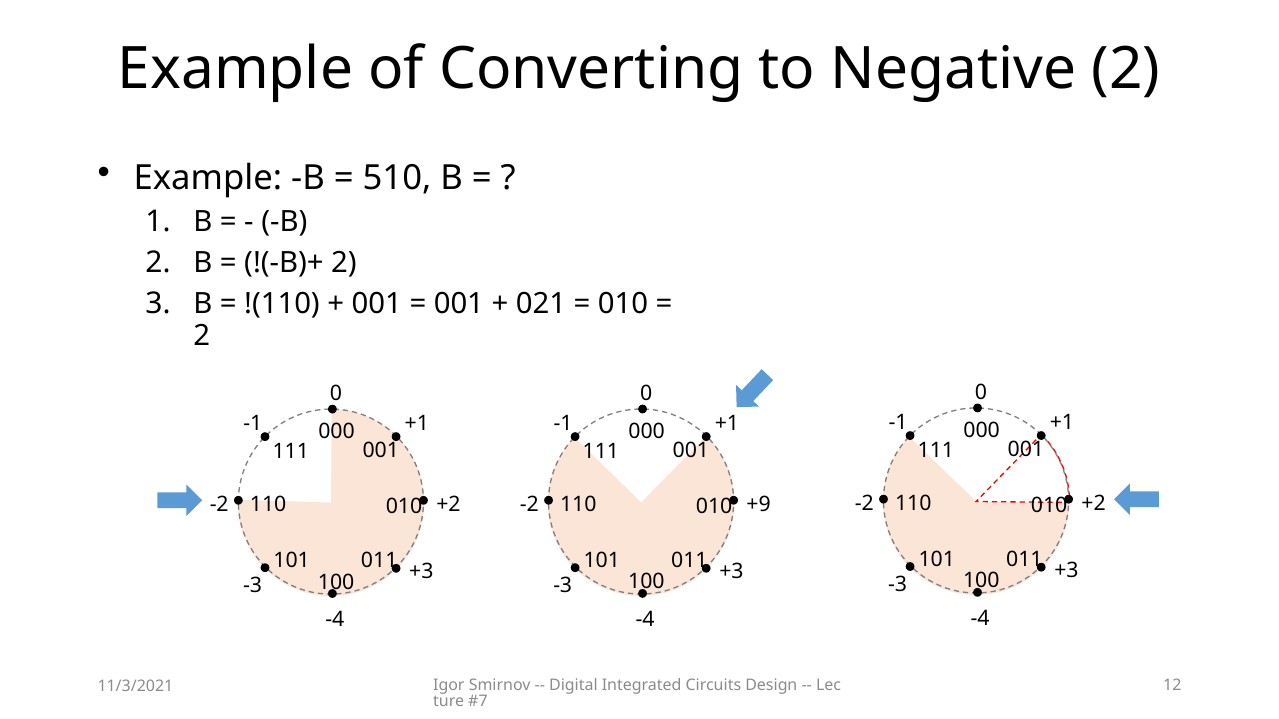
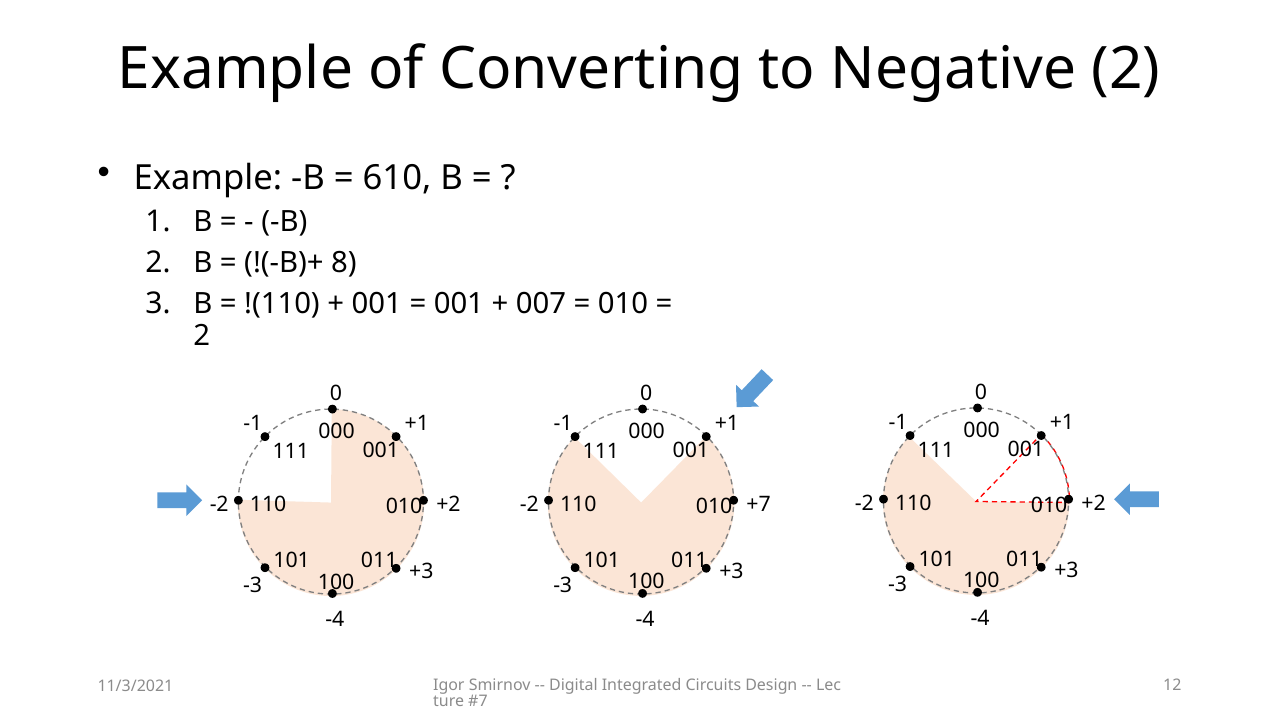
510: 510 -> 610 (397, 179)
!(-B)+ 2: 2 -> 8 (344, 263)
021: 021 -> 007 (541, 304)
+9: +9 -> +7 (759, 504)
